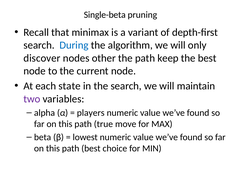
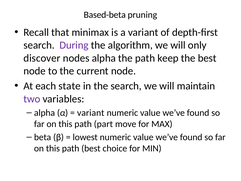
Single-beta: Single-beta -> Based-beta (105, 15)
During colour: blue -> purple (74, 45)
nodes other: other -> alpha (104, 58)
players: players -> variant (91, 113)
true: true -> part (103, 124)
